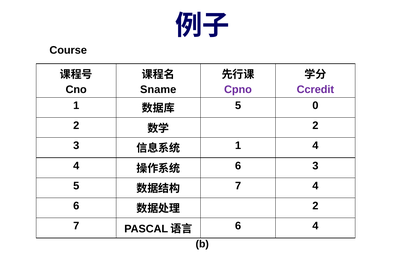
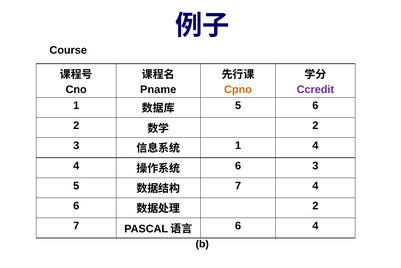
Sname: Sname -> Pname (158, 90)
Cpno colour: purple -> orange (238, 90)
5 0: 0 -> 6 (315, 105)
